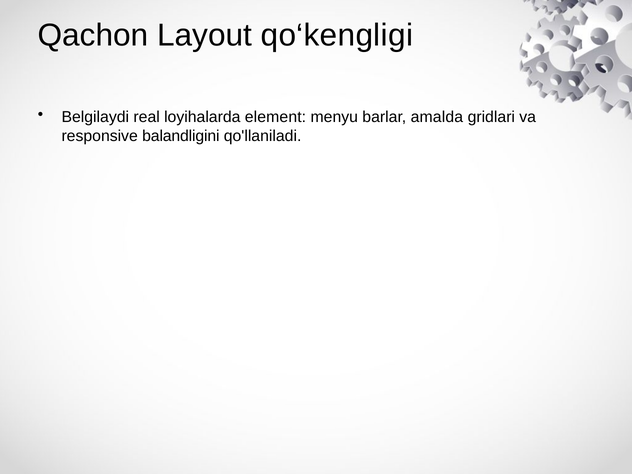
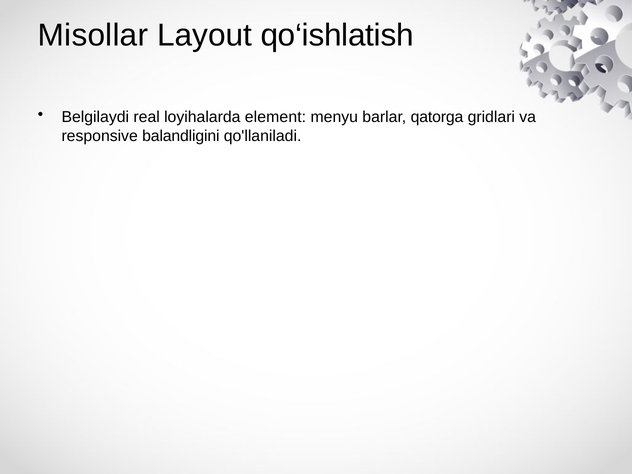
Qachon: Qachon -> Misollar (93, 35)
qo‘kengligi: qo‘kengligi -> qo‘ishlatish (337, 35)
amalda: amalda -> qatorga (437, 117)
